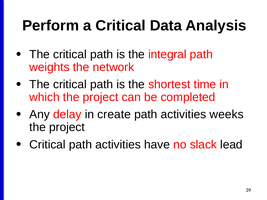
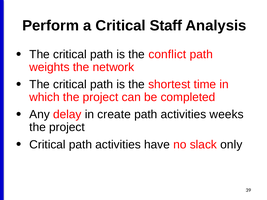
Data: Data -> Staff (166, 26)
integral: integral -> conflict (167, 54)
lead: lead -> only (231, 145)
